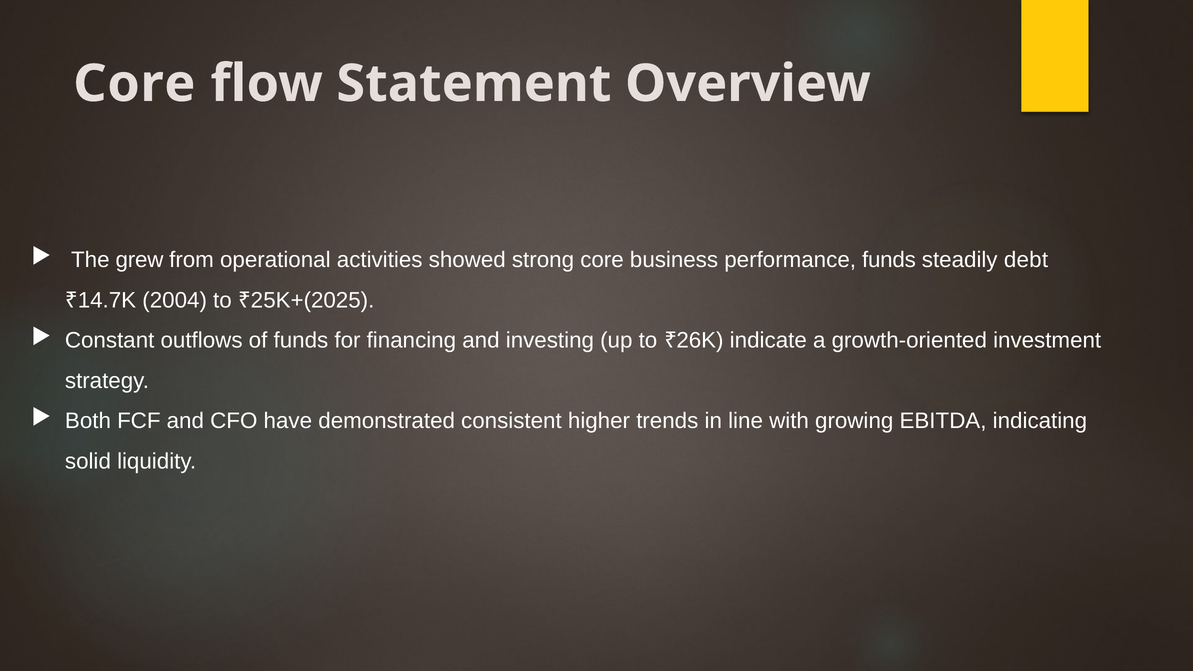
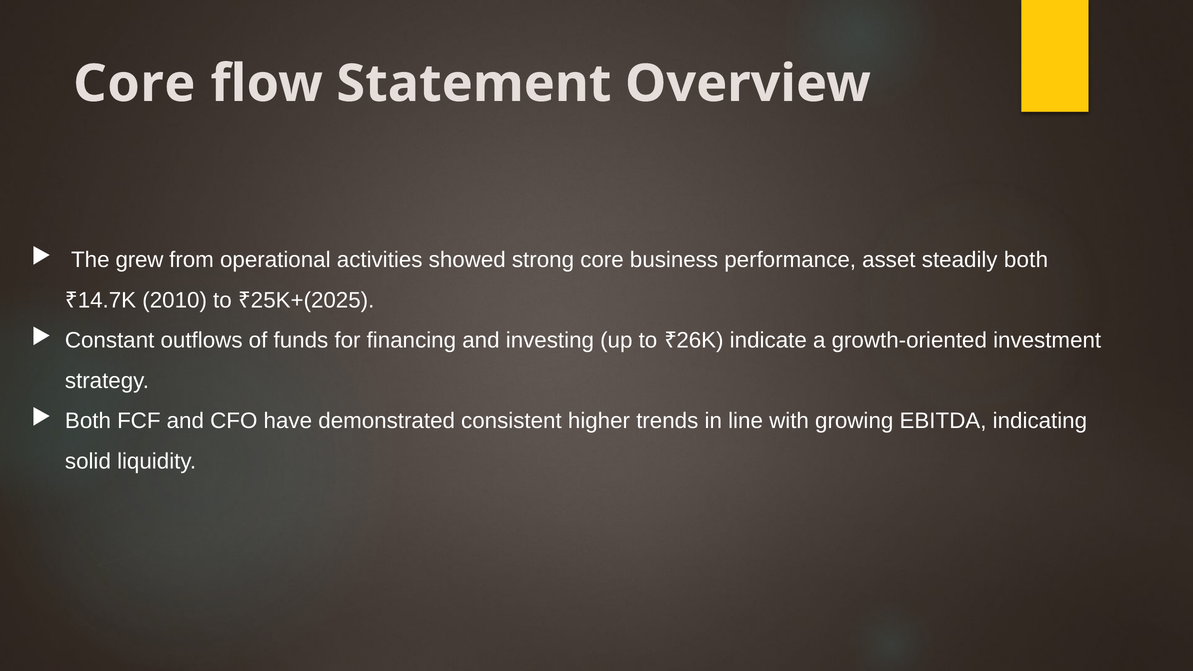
performance funds: funds -> asset (889, 260)
steadily debt: debt -> both (1026, 260)
2004: 2004 -> 2010 (175, 300)
